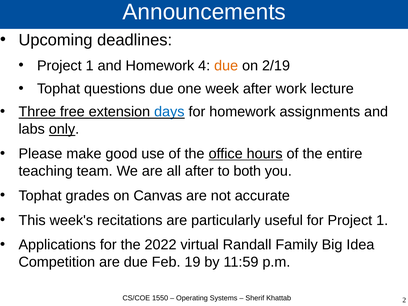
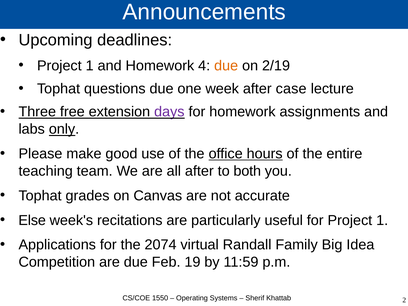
work: work -> case (291, 89)
days colour: blue -> purple (169, 112)
This: This -> Else (32, 220)
2022: 2022 -> 2074 (161, 245)
